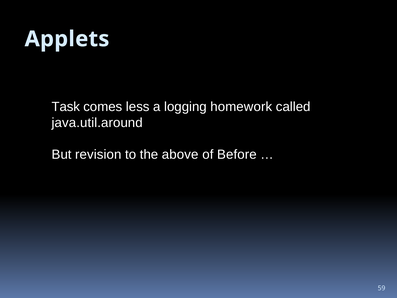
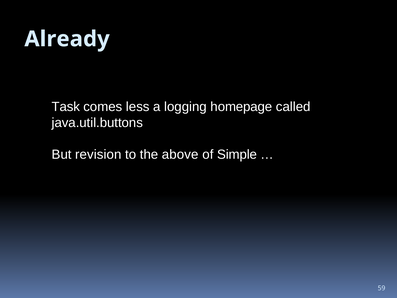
Applets: Applets -> Already (67, 39)
homework: homework -> homepage (241, 107)
java.util.around: java.util.around -> java.util.buttons (97, 123)
Before: Before -> Simple (237, 154)
